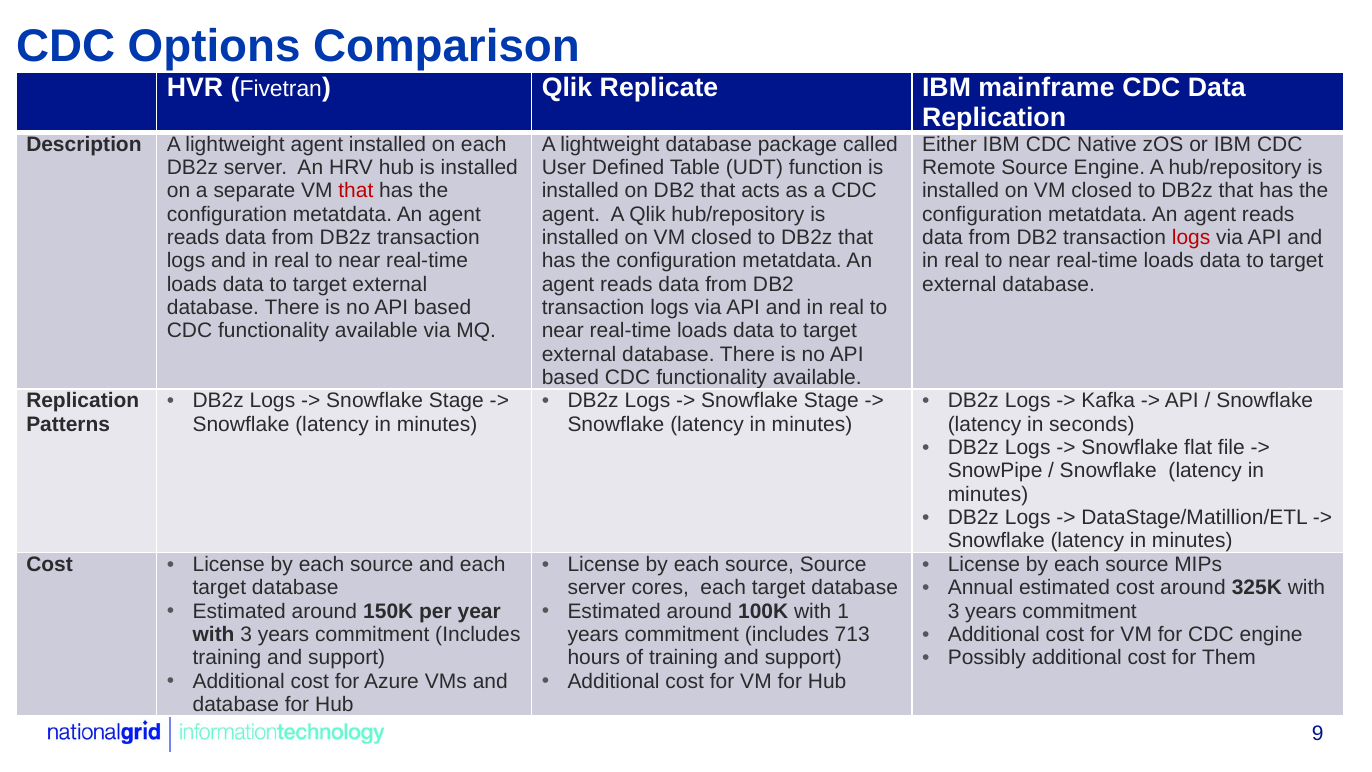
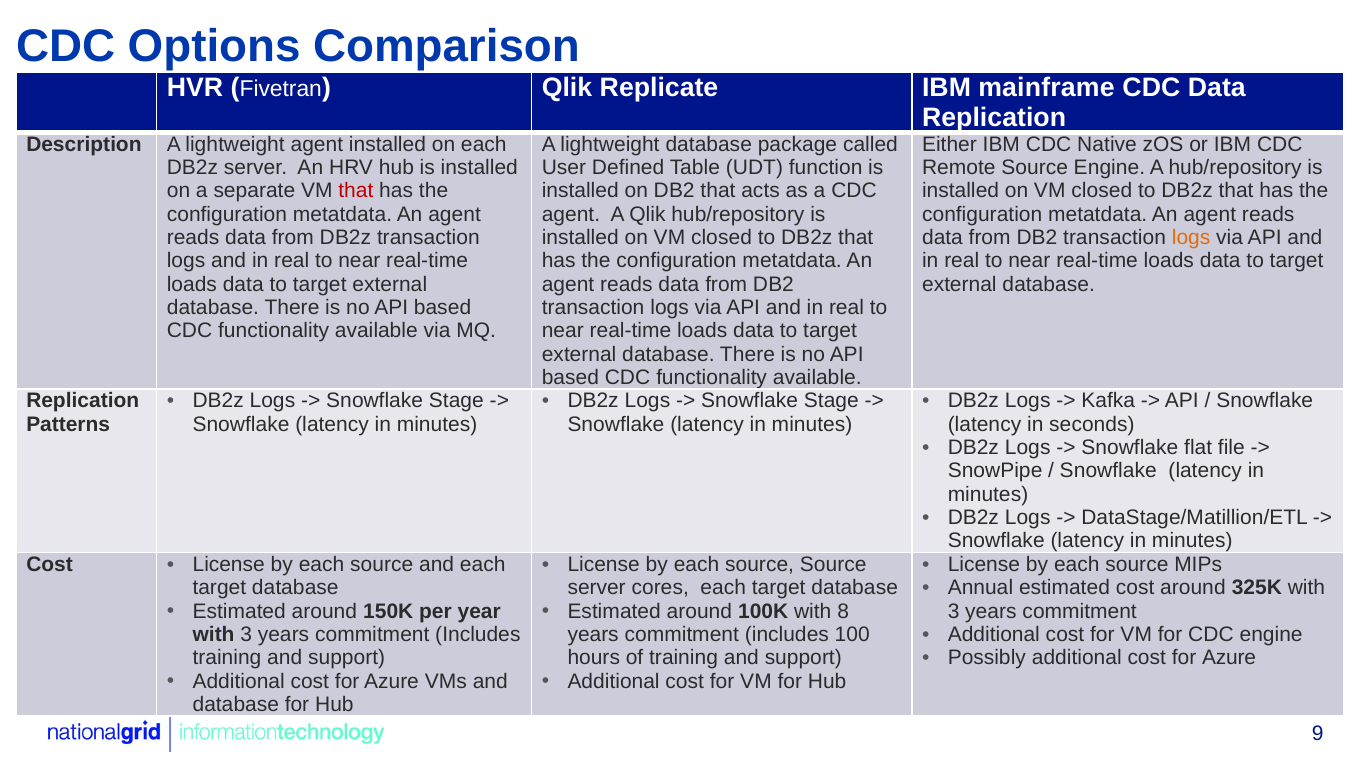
logs colour: red -> orange (1191, 238)
1: 1 -> 8 (843, 611)
713: 713 -> 100 (852, 634)
Them: Them -> Azure (1229, 658)
